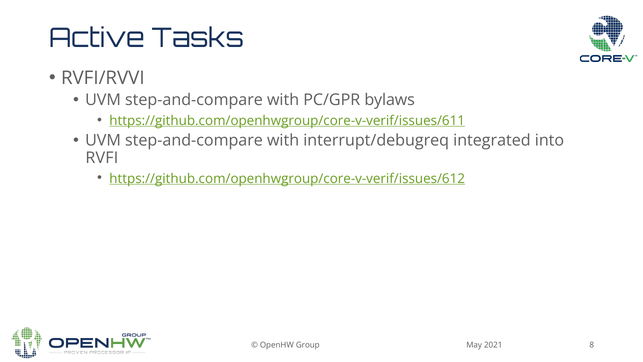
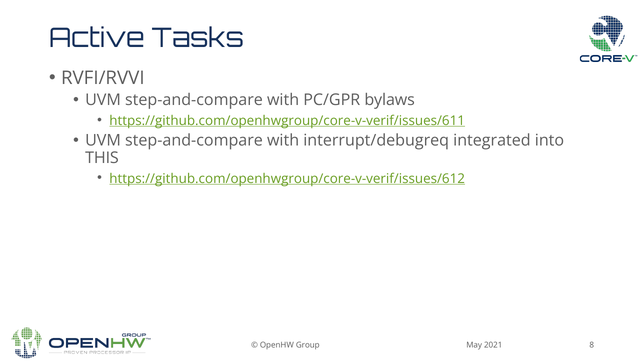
RVFI: RVFI -> THIS (102, 158)
